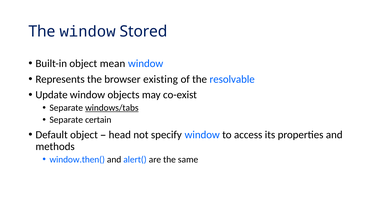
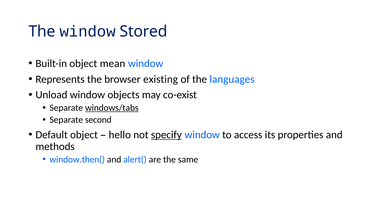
resolvable: resolvable -> languages (232, 79)
Update: Update -> Unload (51, 95)
certain: certain -> second (98, 120)
head: head -> hello (120, 134)
specify underline: none -> present (166, 134)
